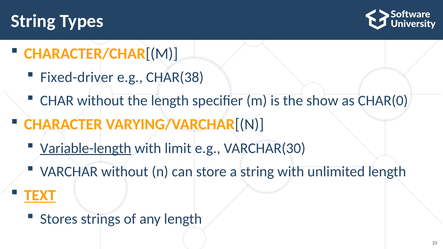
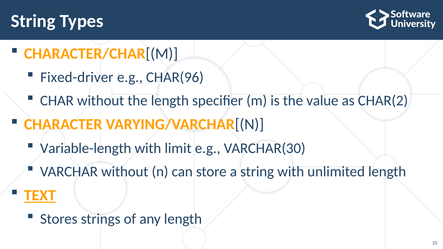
CHAR(38: CHAR(38 -> CHAR(96 (175, 77)
show: show -> value (322, 101)
CHAR(0: CHAR(0 -> CHAR(2 (383, 101)
Variable-length underline: present -> none (86, 148)
